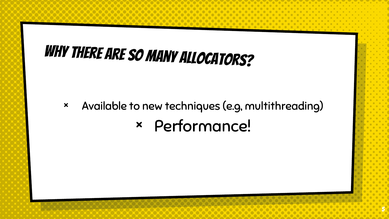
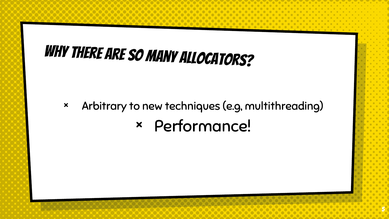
Available: Available -> Arbitrary (104, 106)
